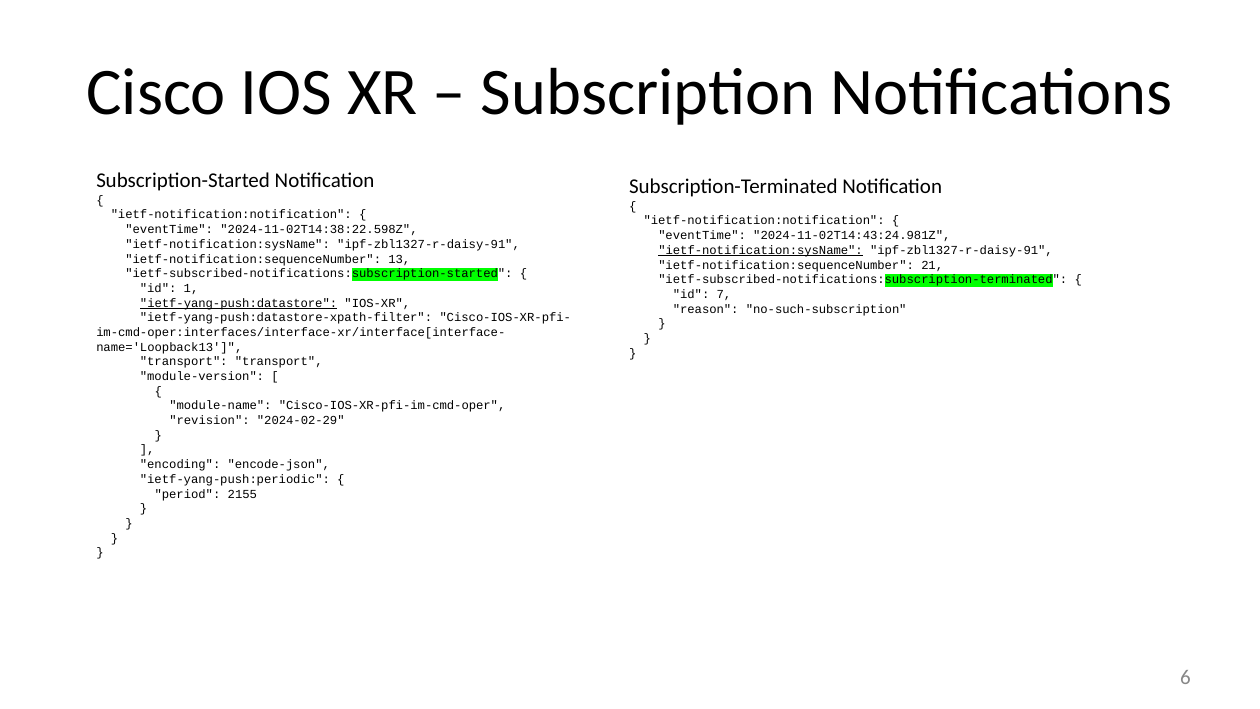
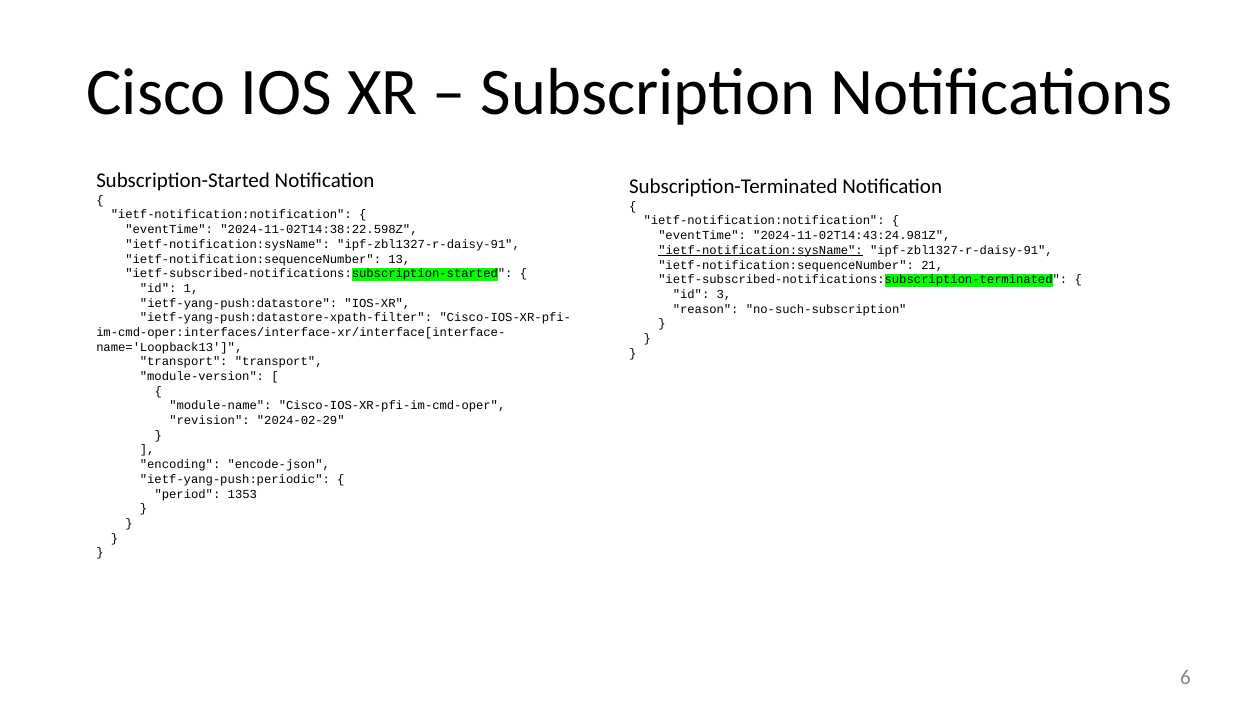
7: 7 -> 3 (724, 294)
ietf-yang-push:datastore underline: present -> none (239, 303)
2155: 2155 -> 1353 (242, 494)
